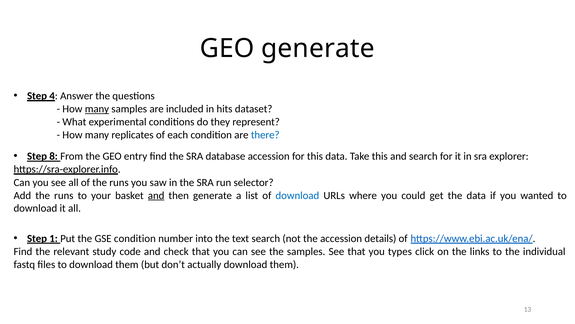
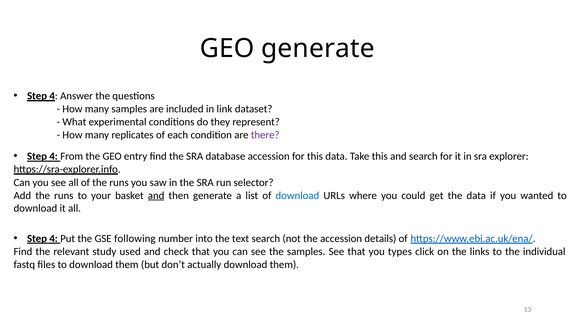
many underline: present -> none (97, 109)
hits: hits -> link (224, 109)
there colour: blue -> purple (265, 135)
8: 8 -> 4 (54, 156)
1: 1 -> 4 (54, 238)
GSE condition: condition -> following (135, 238)
code: code -> used (130, 251)
